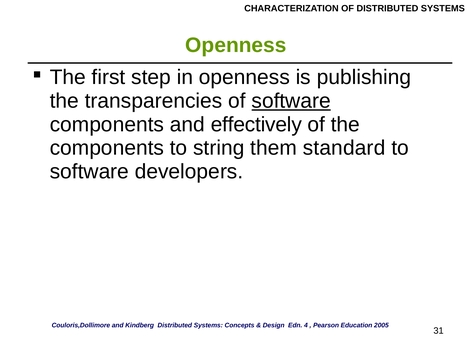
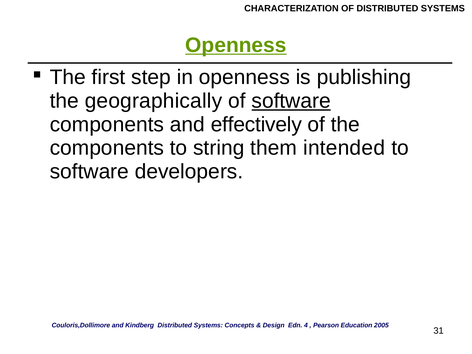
Openness underline: none -> present (236, 45)
transparencies: transparencies -> geographically (153, 101)
standard: standard -> intended (344, 148)
